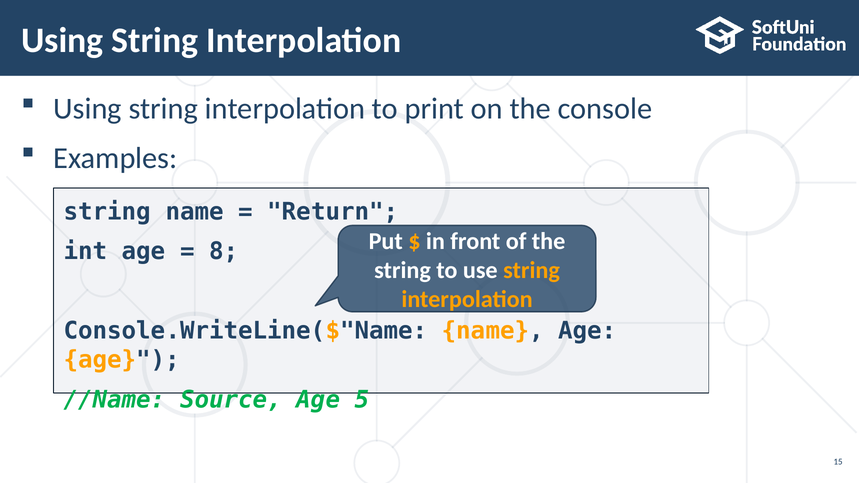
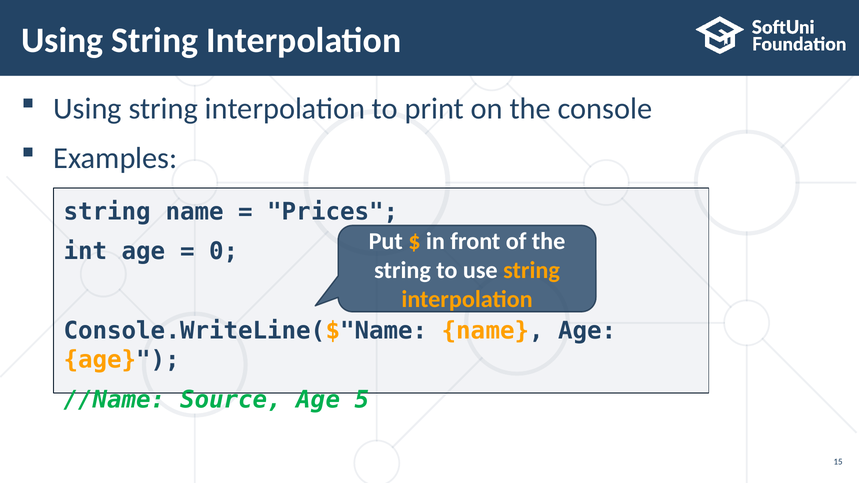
Return: Return -> Prices (333, 212)
8: 8 -> 0 (224, 252)
